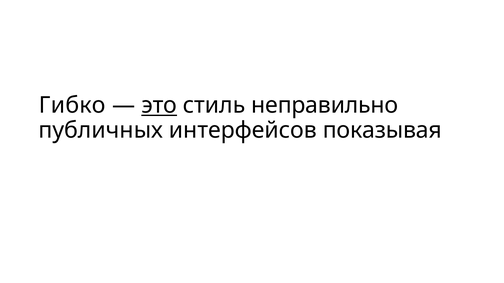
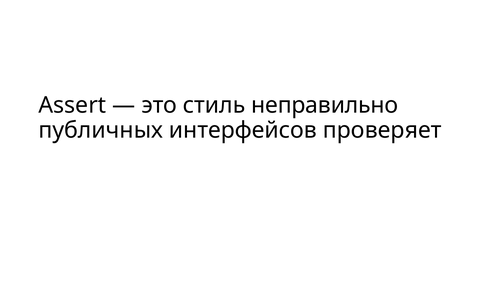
Гибко: Гибко -> Assert (72, 105)
это underline: present -> none (159, 105)
показывая: показывая -> проверяет (382, 130)
